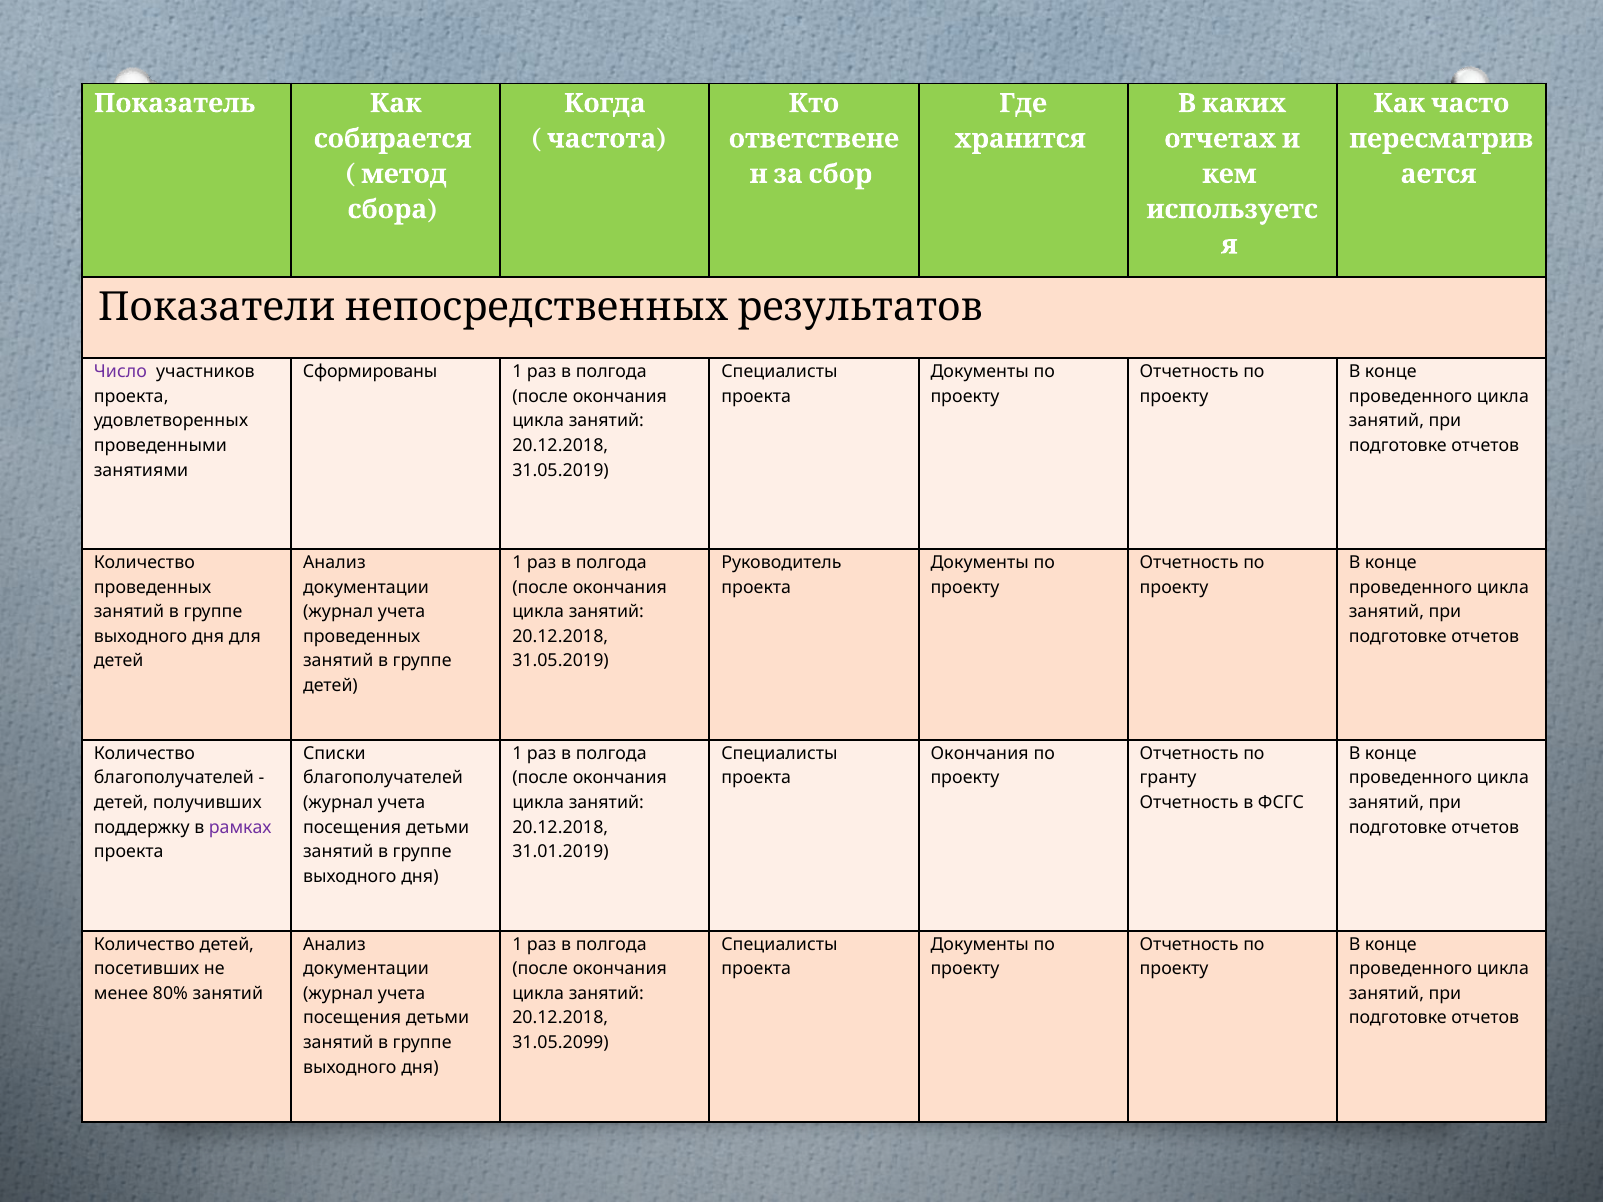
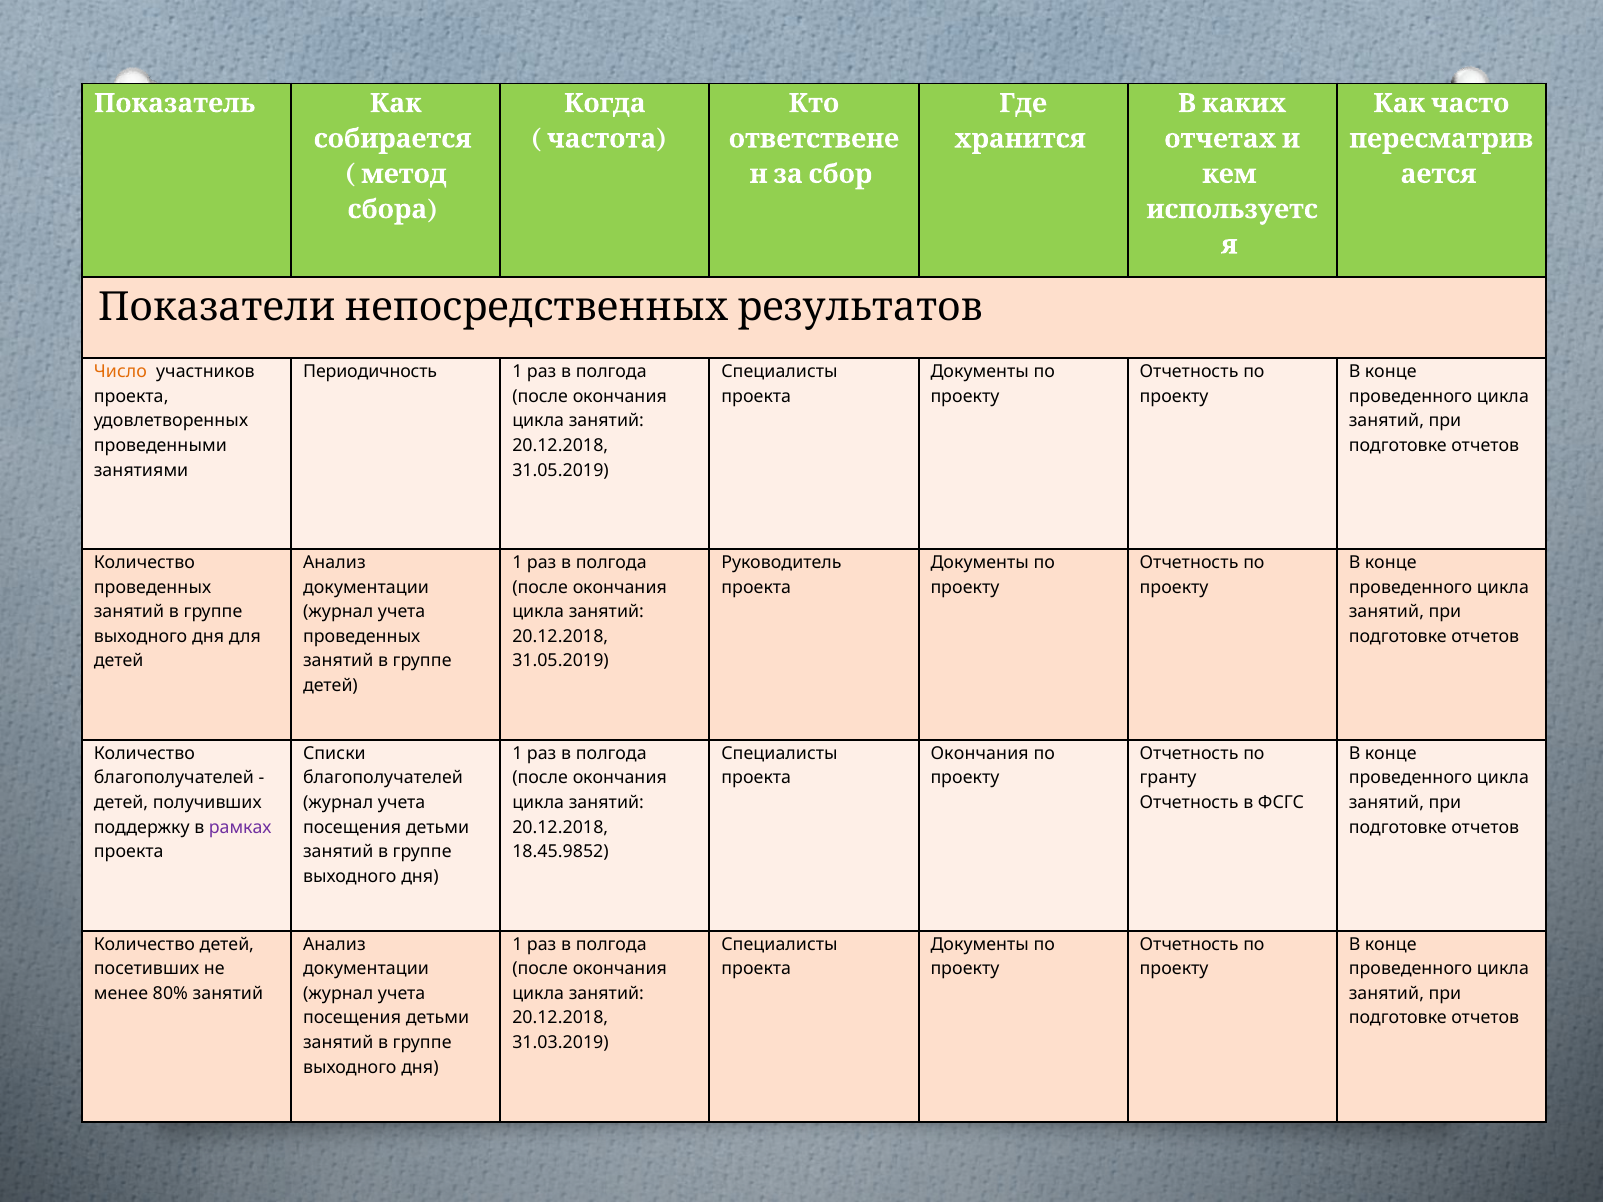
Число colour: purple -> orange (120, 372)
Сформированы: Сформированы -> Периодичность (370, 372)
31.01.2019: 31.01.2019 -> 18.45.9852 (561, 852)
31.05.2099: 31.05.2099 -> 31.03.2019 (561, 1043)
